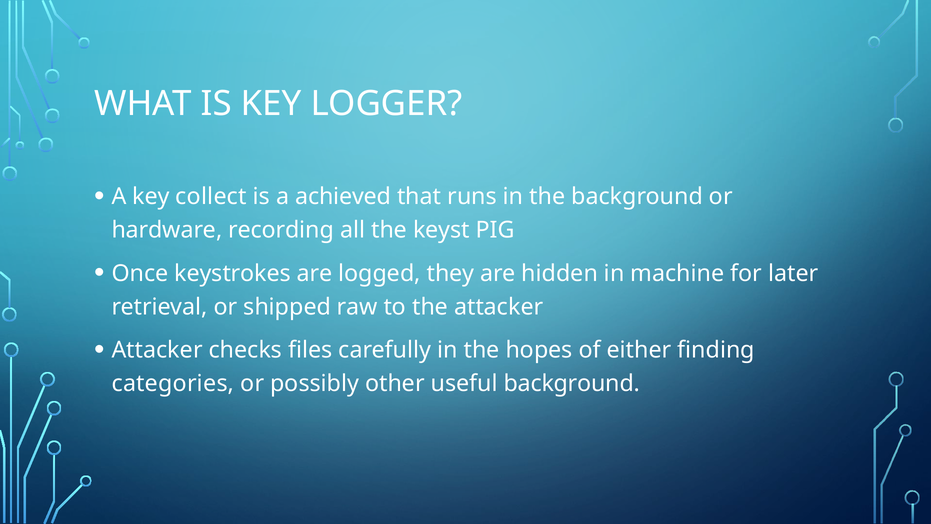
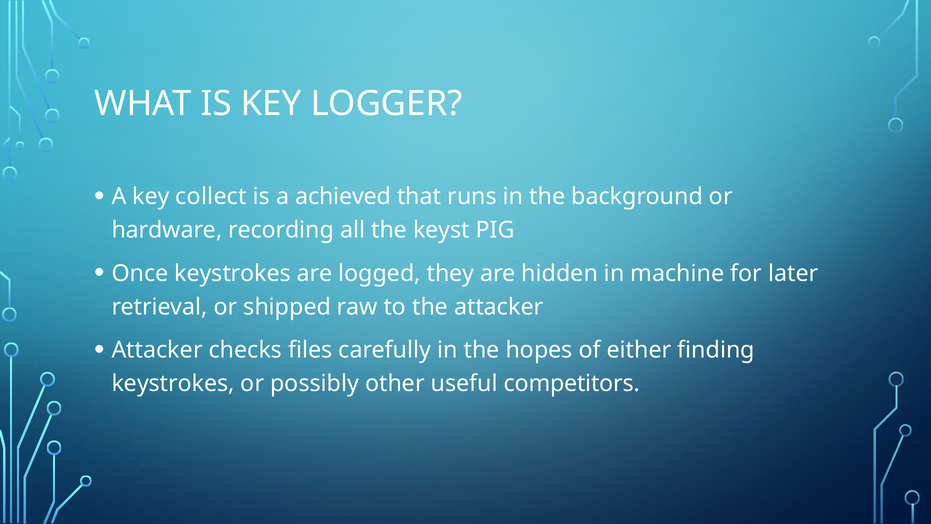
categories: categories -> keystrokes (173, 383)
useful background: background -> competitors (572, 383)
